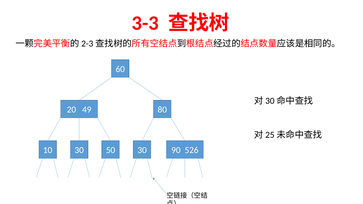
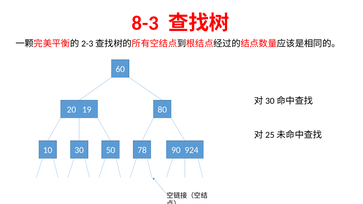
3-3: 3-3 -> 8-3 (145, 23)
49: 49 -> 19 (87, 110)
50 30: 30 -> 78 (142, 150)
526: 526 -> 924 (192, 150)
